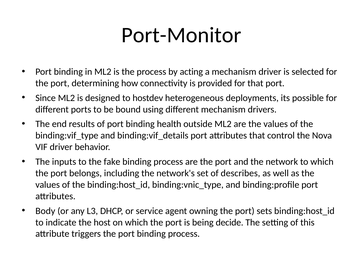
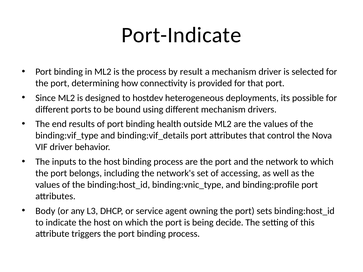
Port-Monitor: Port-Monitor -> Port-Indicate (181, 35)
acting: acting -> result (191, 72)
to the fake: fake -> host (112, 162)
describes: describes -> accessing (240, 173)
